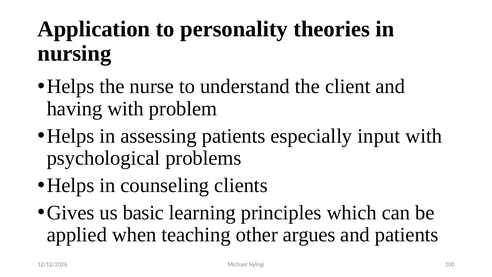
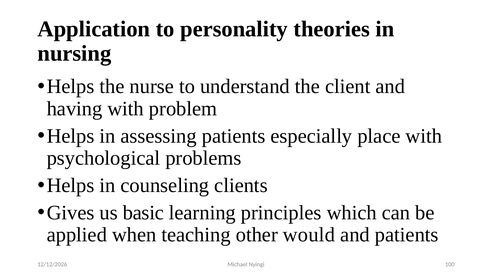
input: input -> place (379, 136)
argues: argues -> would (309, 235)
